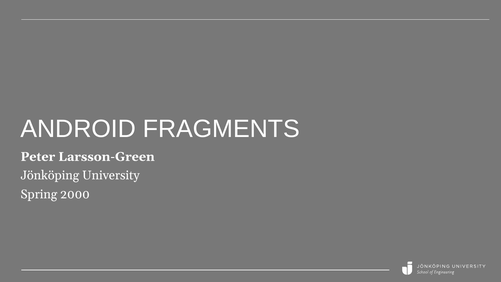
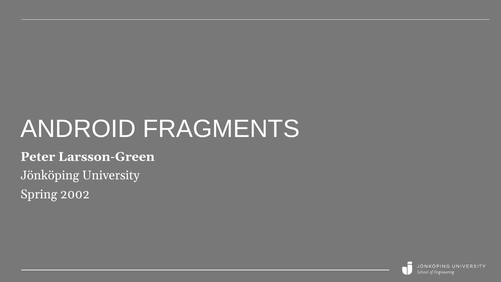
2000: 2000 -> 2002 (75, 194)
